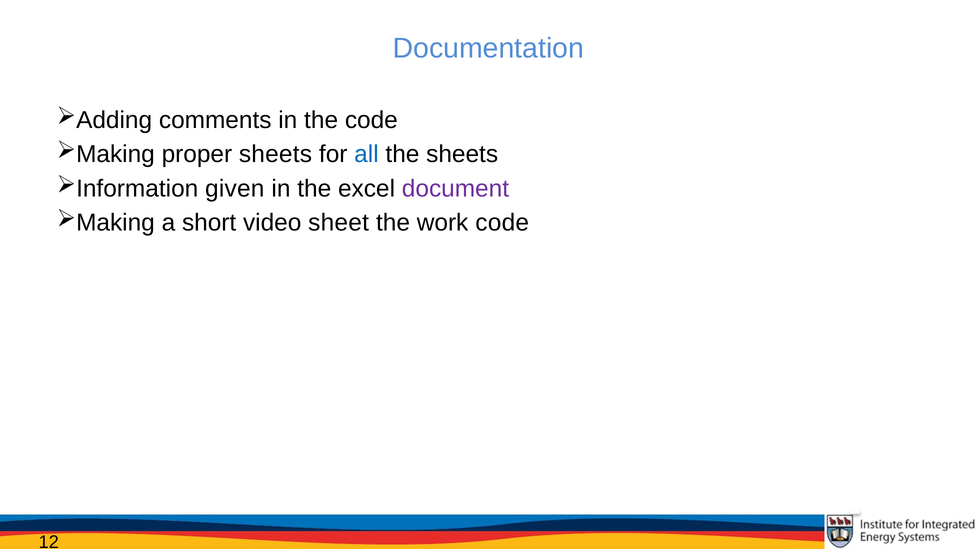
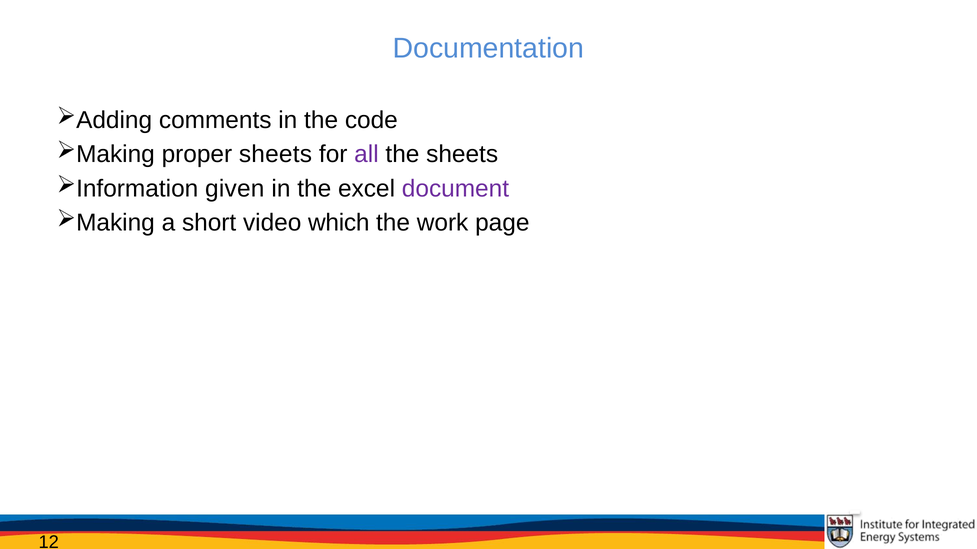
all colour: blue -> purple (366, 154)
sheet: sheet -> which (339, 223)
work code: code -> page (502, 223)
